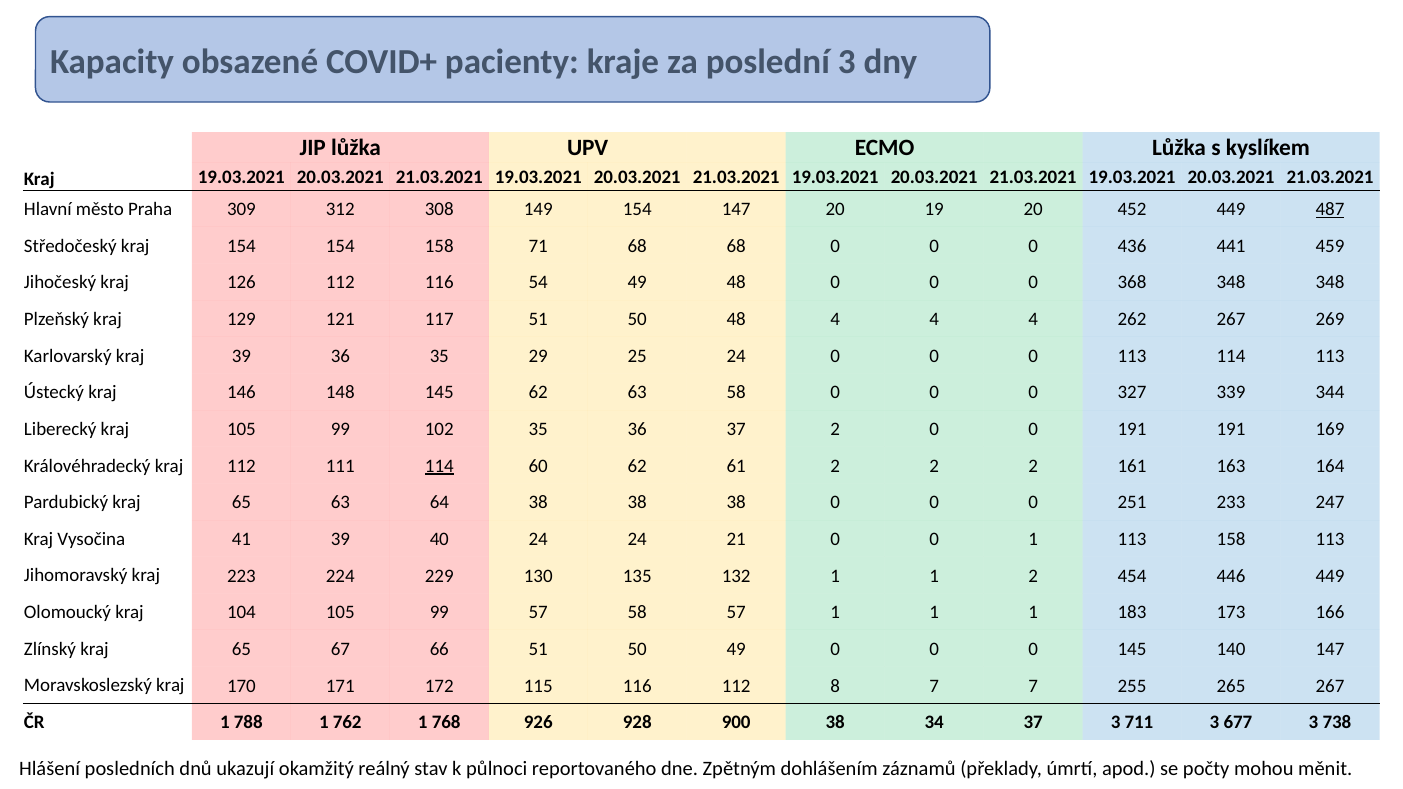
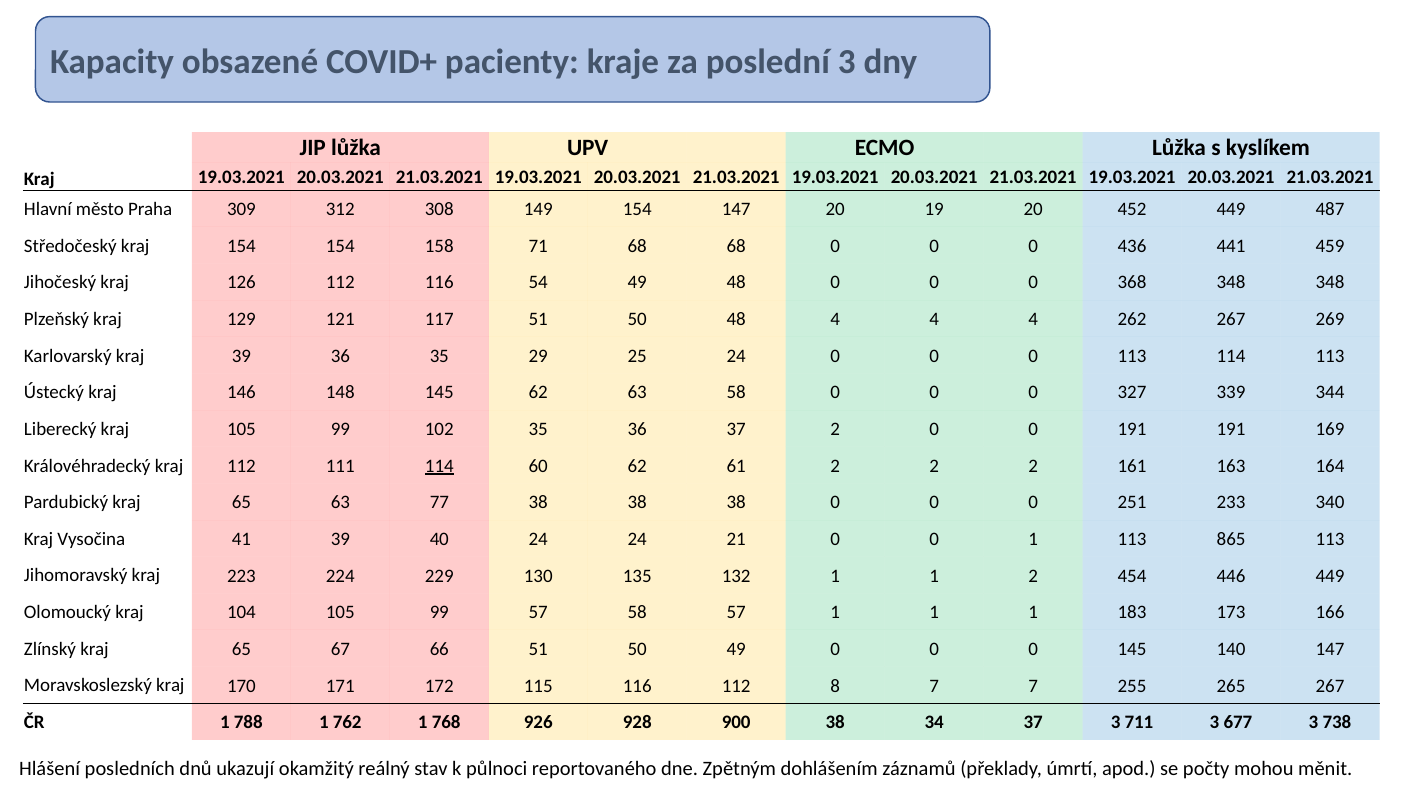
487 underline: present -> none (1330, 209)
64: 64 -> 77 (439, 503)
247: 247 -> 340 (1330, 503)
113 158: 158 -> 865 (1231, 539)
